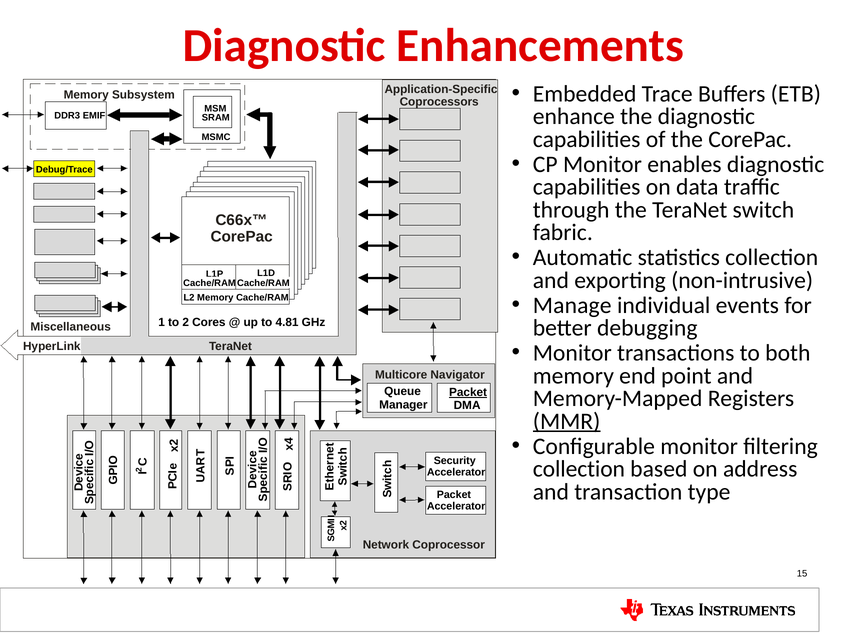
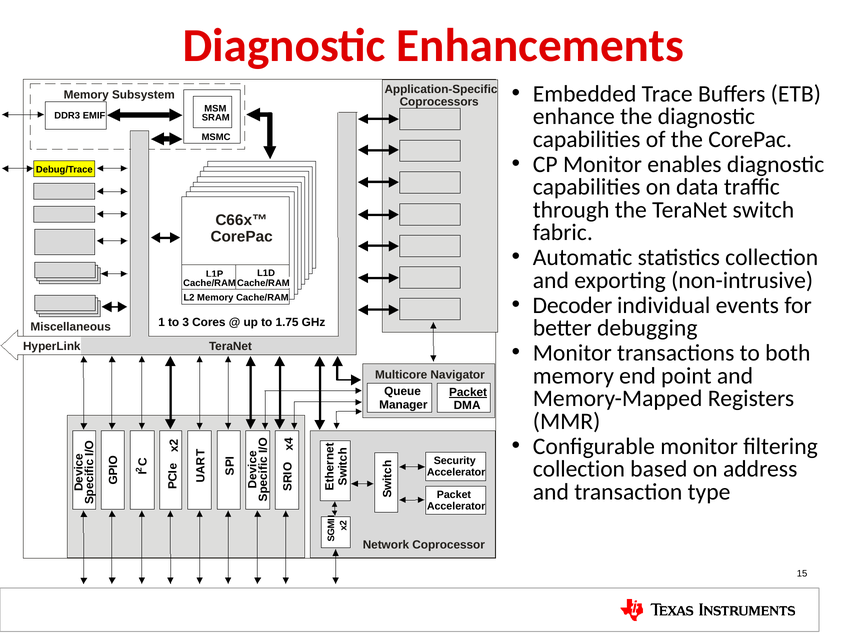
Manage: Manage -> Decoder (572, 305)
to 2: 2 -> 3 (186, 322)
4.81: 4.81 -> 1.75 (287, 322)
MMR underline: present -> none (567, 421)
